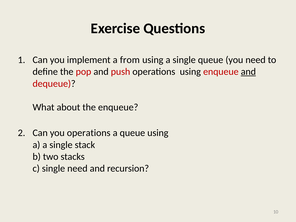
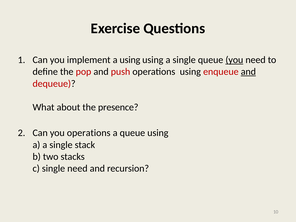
a from: from -> using (130, 60)
you underline: none -> present (234, 60)
the enqueue: enqueue -> presence (118, 107)
